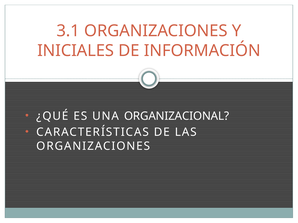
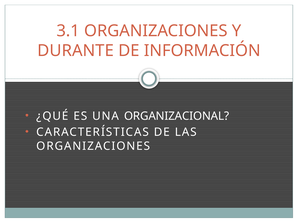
INICIALES: INICIALES -> DURANTE (76, 51)
